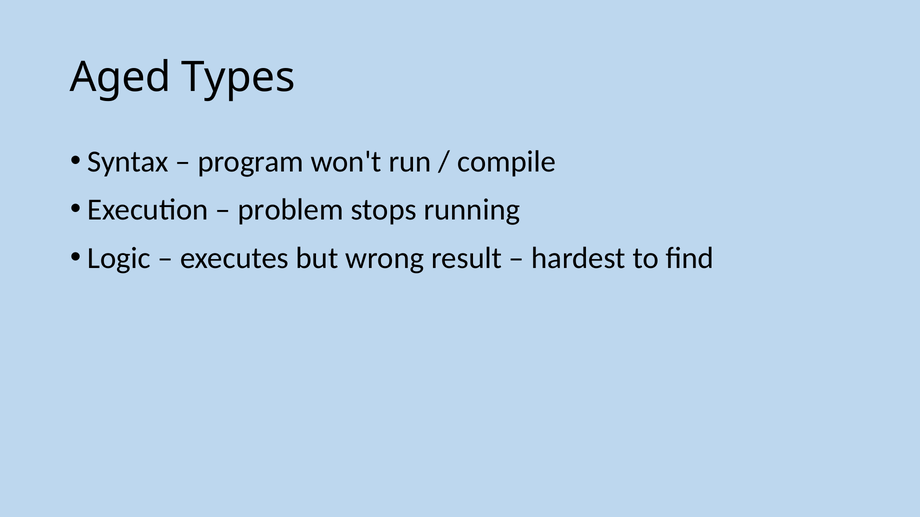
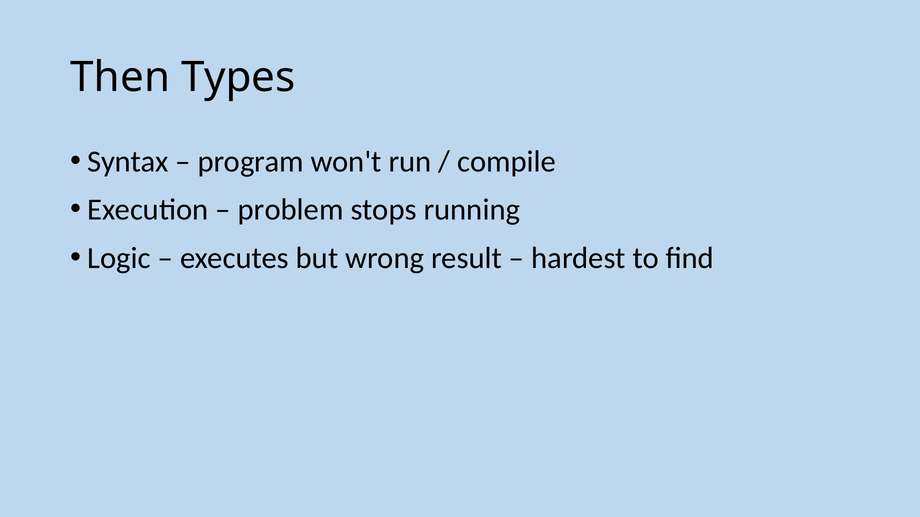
Aged: Aged -> Then (120, 77)
